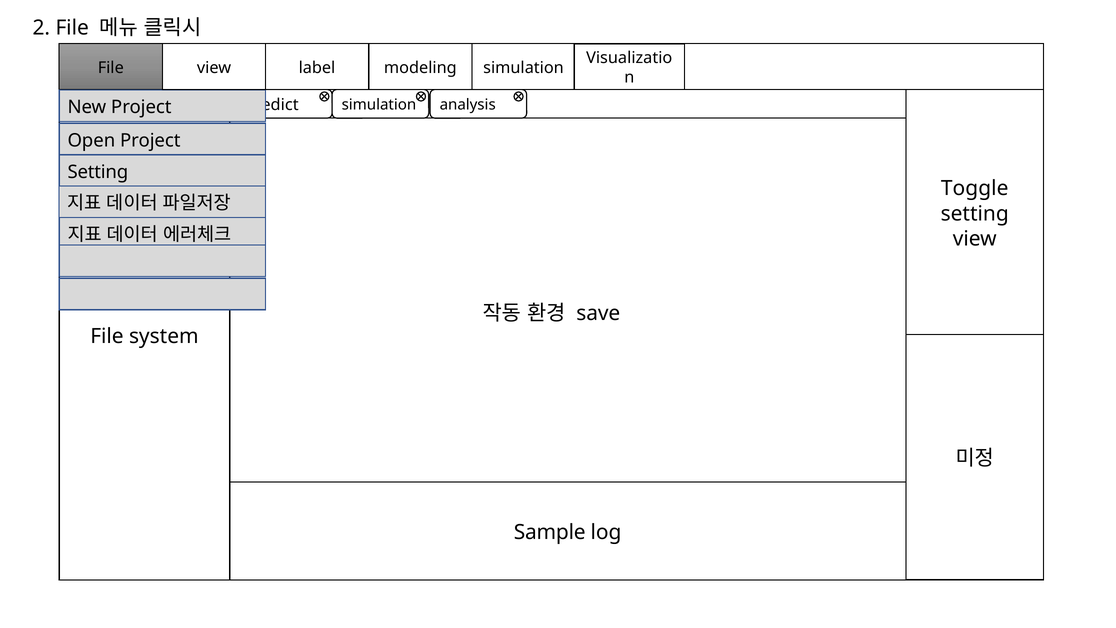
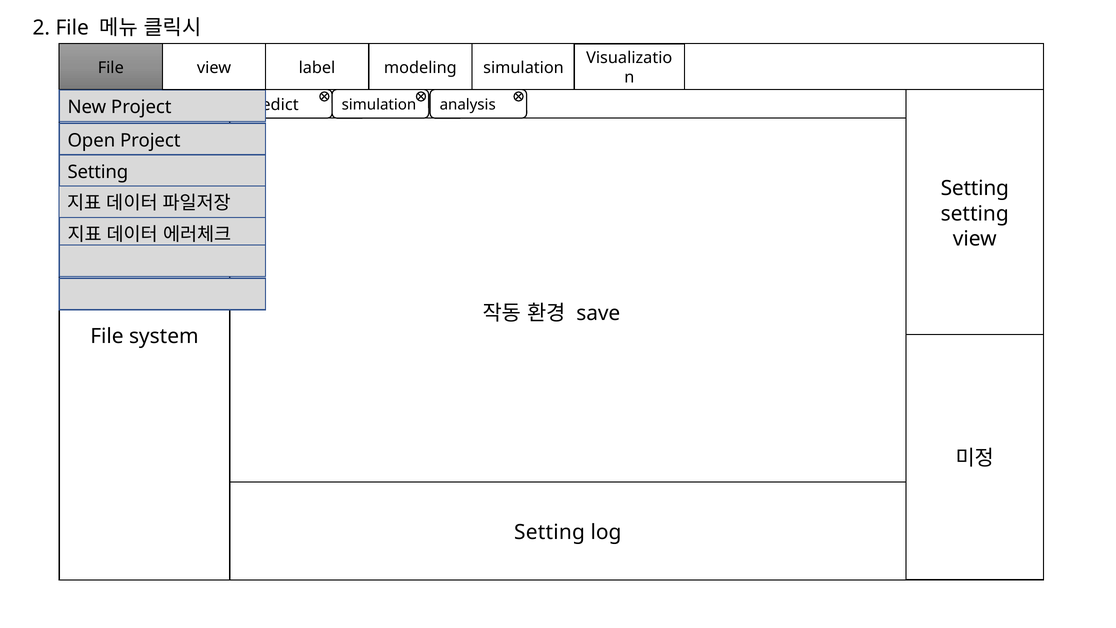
Toggle: Toggle -> Setting (975, 188)
Sample: Sample -> Setting (550, 532)
